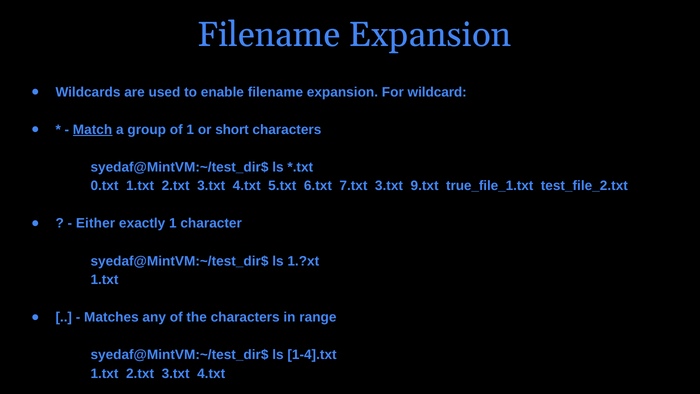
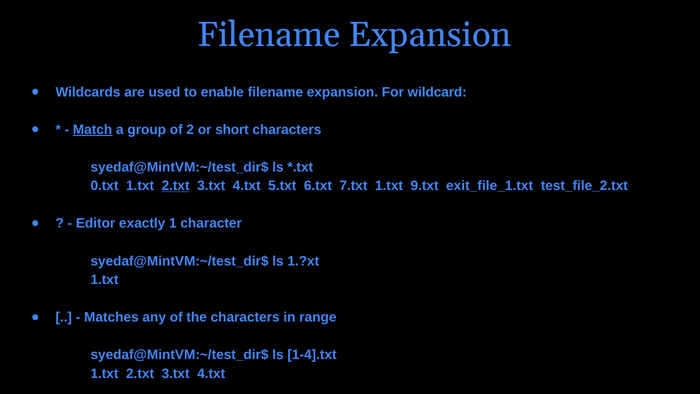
of 1: 1 -> 2 (190, 130)
2.txt underline: none -> present (176, 186)
7.txt 3.txt: 3.txt -> 1.txt (389, 186)
true_file_1.txt: true_file_1.txt -> exit_file_1.txt (490, 186)
Either: Either -> Editor (96, 223)
